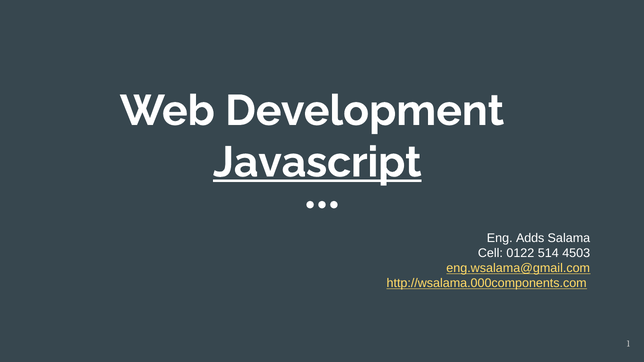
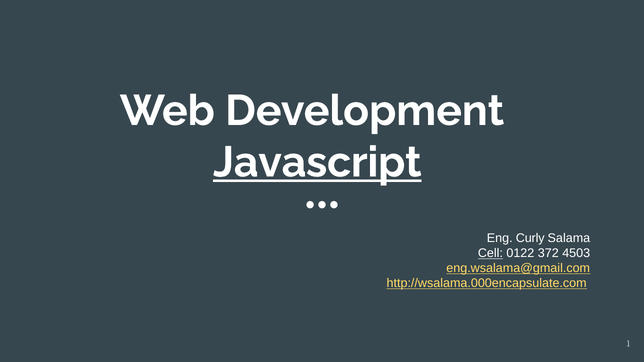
Adds: Adds -> Curly (530, 238)
Cell underline: none -> present (490, 253)
514: 514 -> 372 (548, 253)
http://wsalama.000components.com: http://wsalama.000components.com -> http://wsalama.000encapsulate.com (487, 284)
